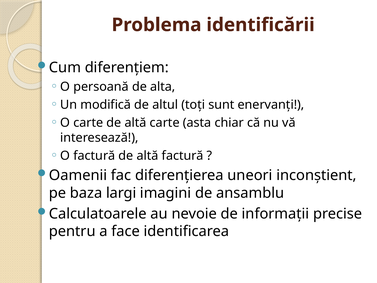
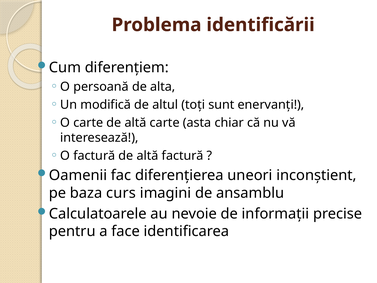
largi: largi -> curs (121, 193)
